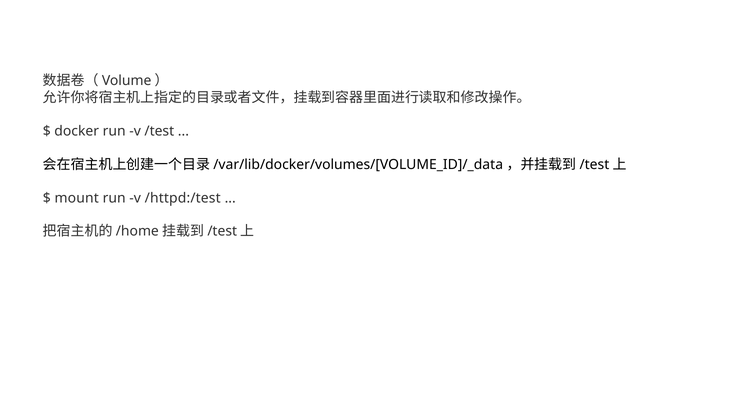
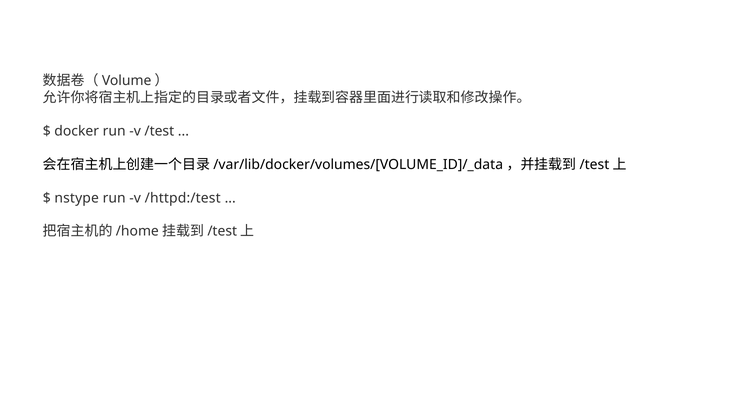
mount: mount -> nstype (77, 198)
